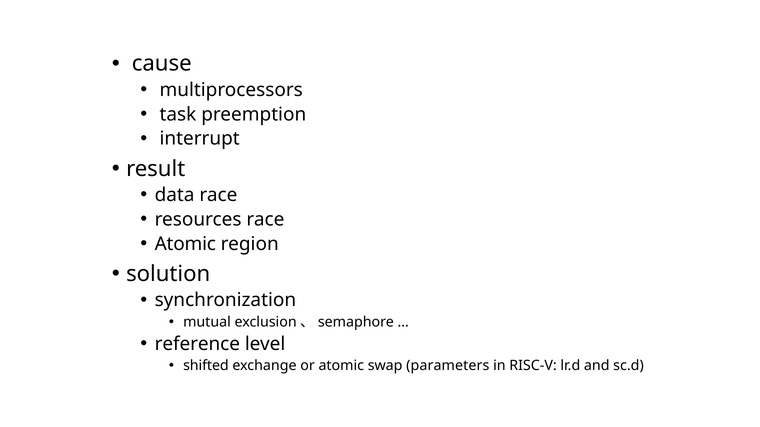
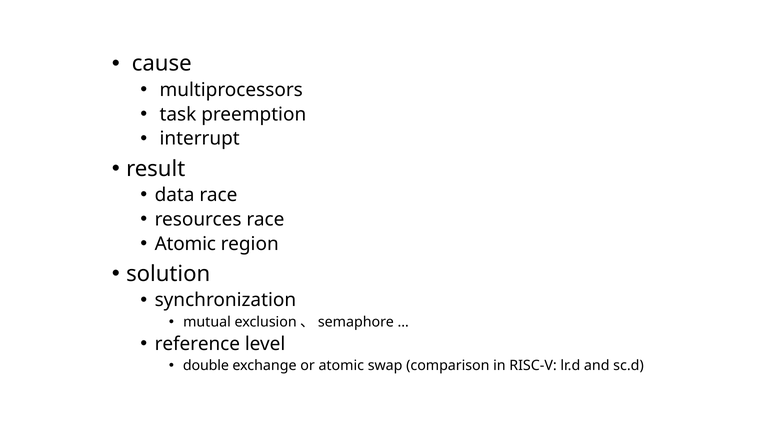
shifted: shifted -> double (206, 366)
parameters: parameters -> comparison (448, 366)
